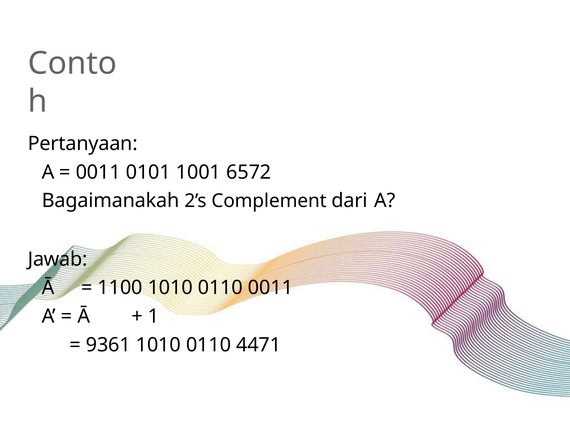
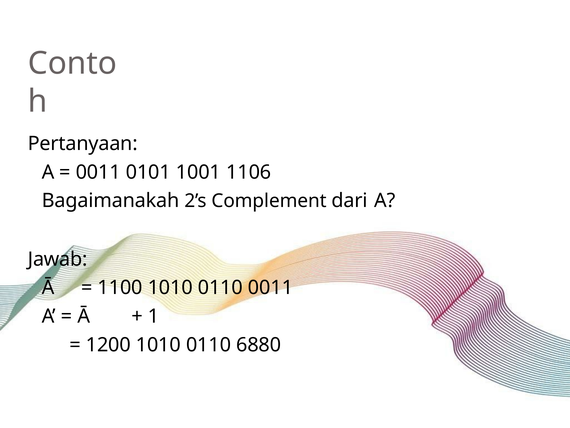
6572: 6572 -> 1106 (249, 172)
9361: 9361 -> 1200 (108, 344)
4471: 4471 -> 6880 (259, 344)
